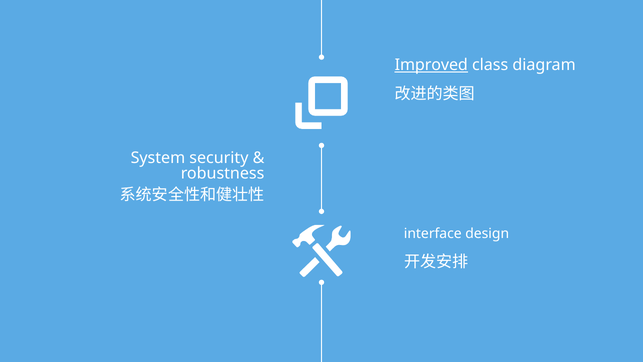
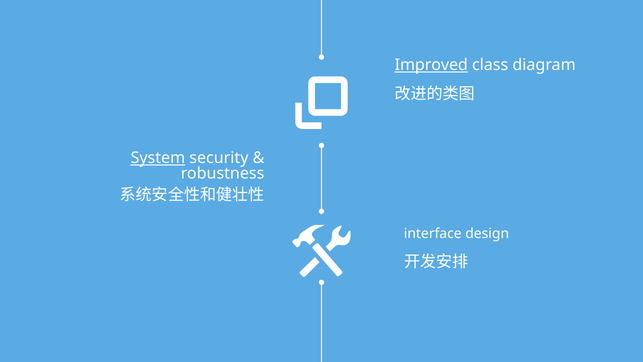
System underline: none -> present (158, 158)
